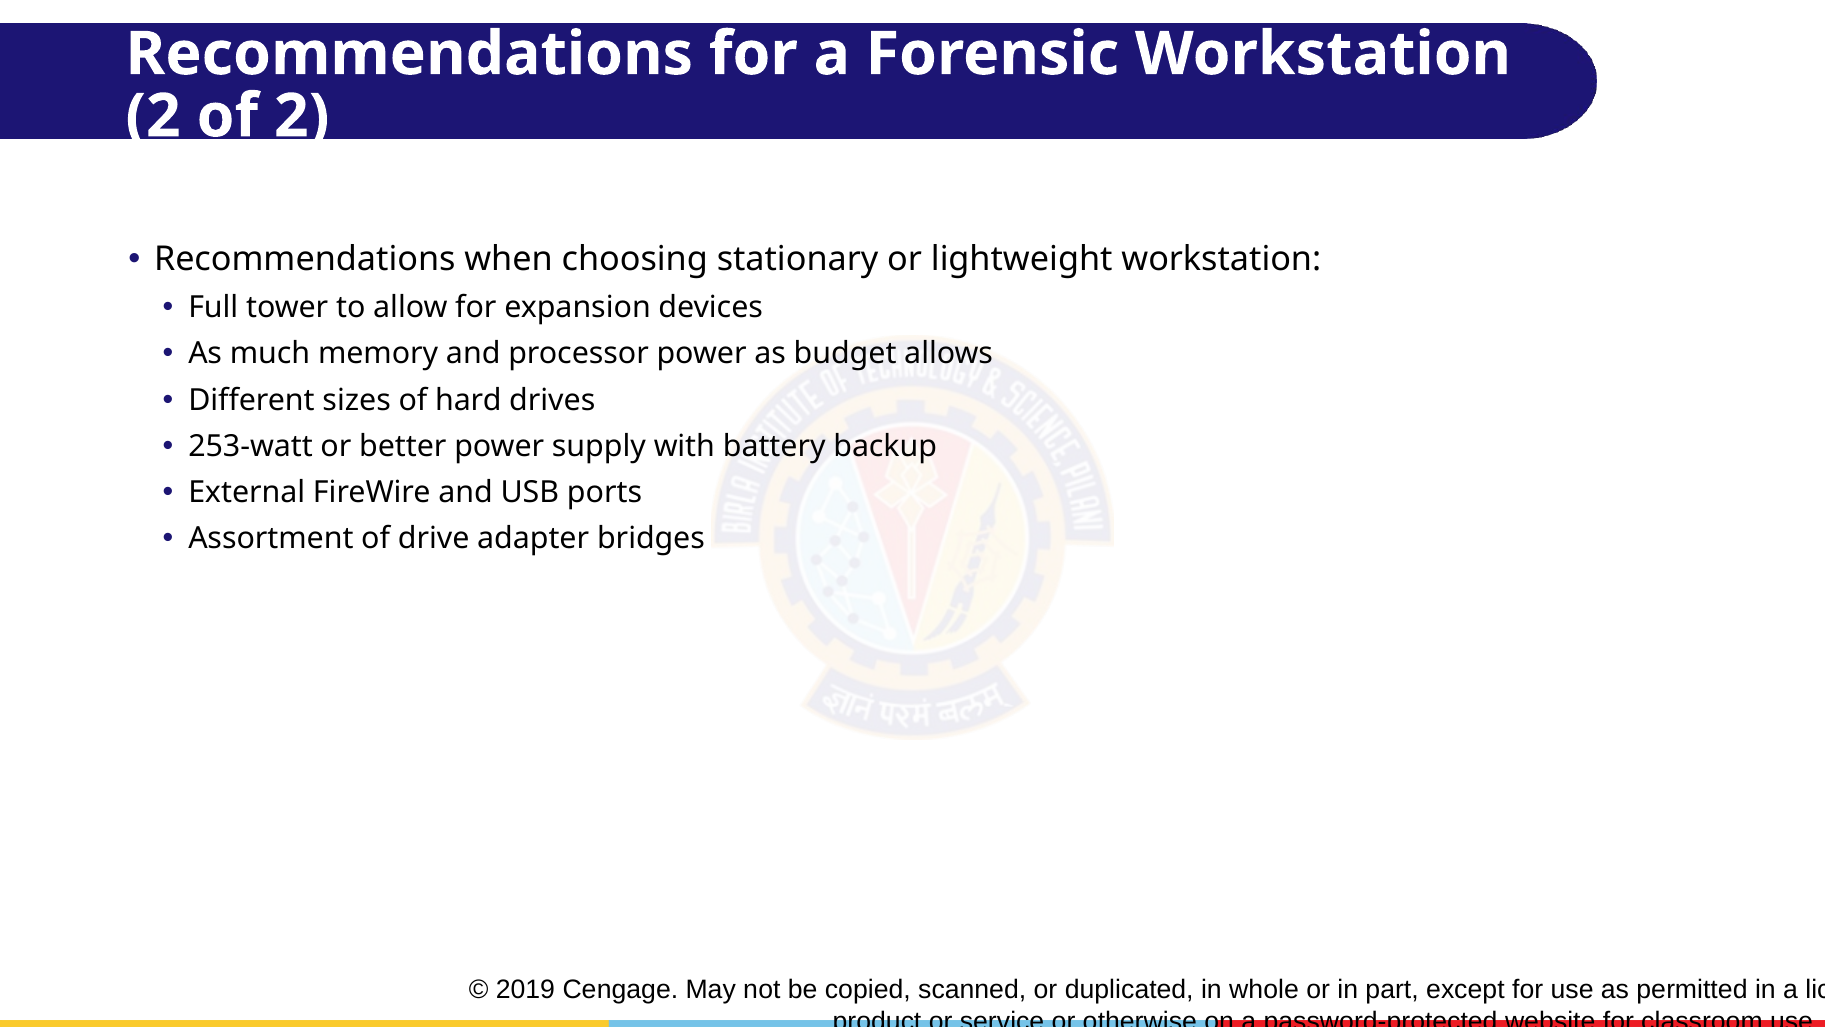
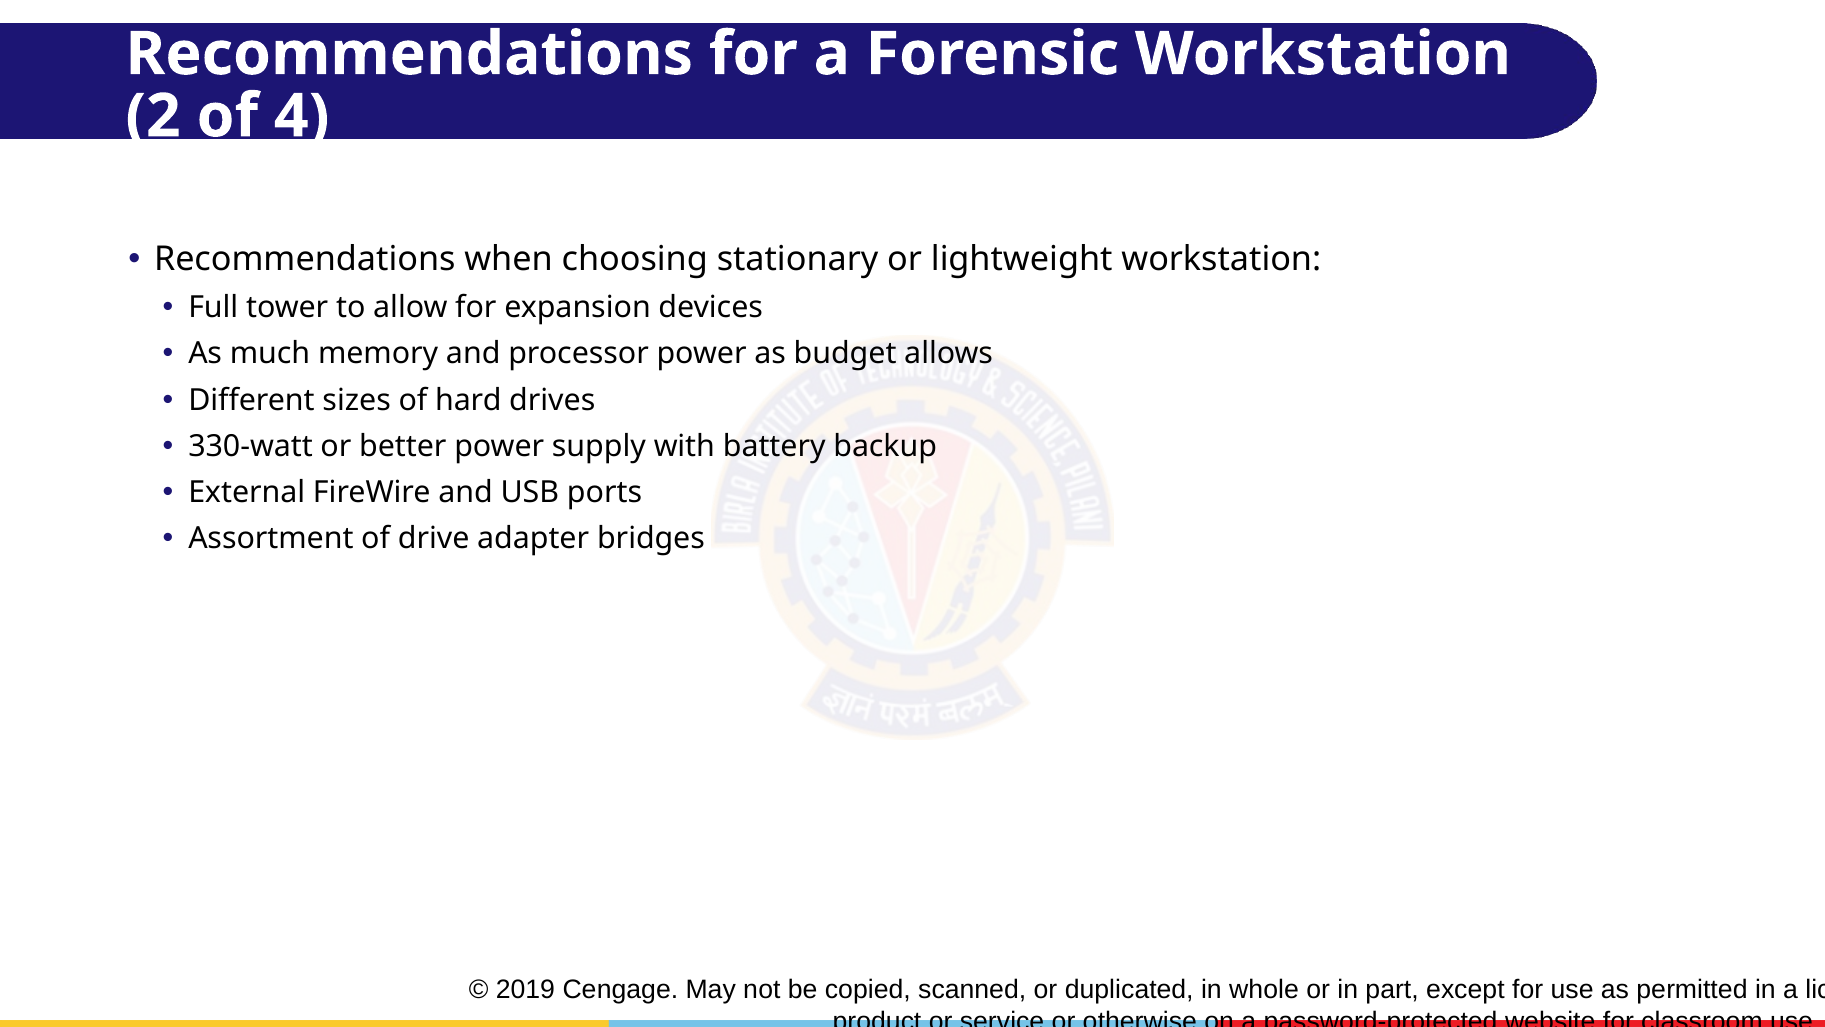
of 2: 2 -> 4 (302, 116)
253-watt: 253-watt -> 330-watt (251, 446)
